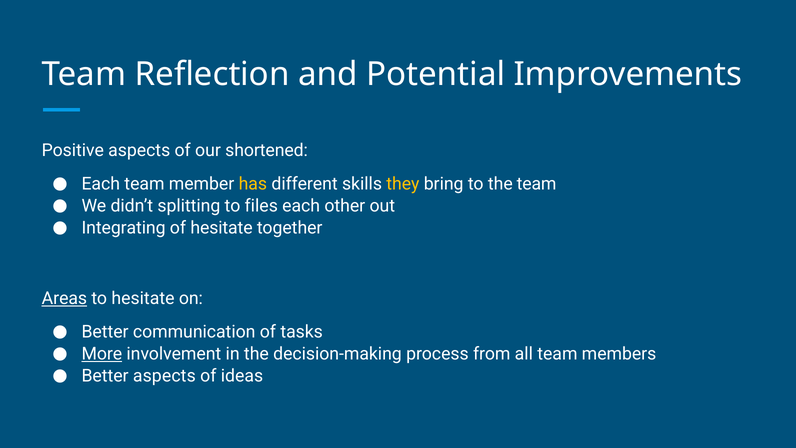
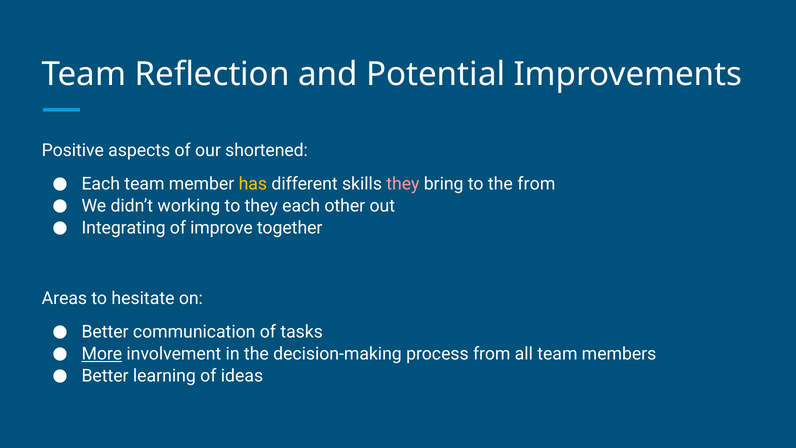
they colour: yellow -> pink (403, 184)
the team: team -> from (536, 184)
splitting: splitting -> working (189, 206)
to files: files -> they (261, 206)
of hesitate: hesitate -> improve (222, 228)
Areas underline: present -> none (64, 298)
Better aspects: aspects -> learning (164, 376)
